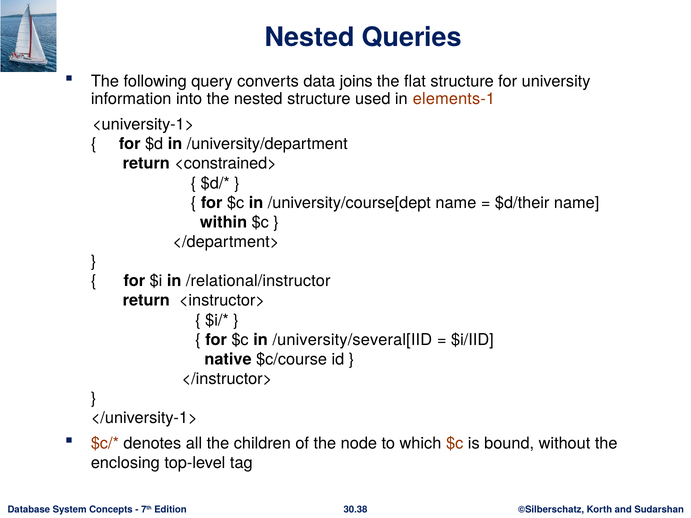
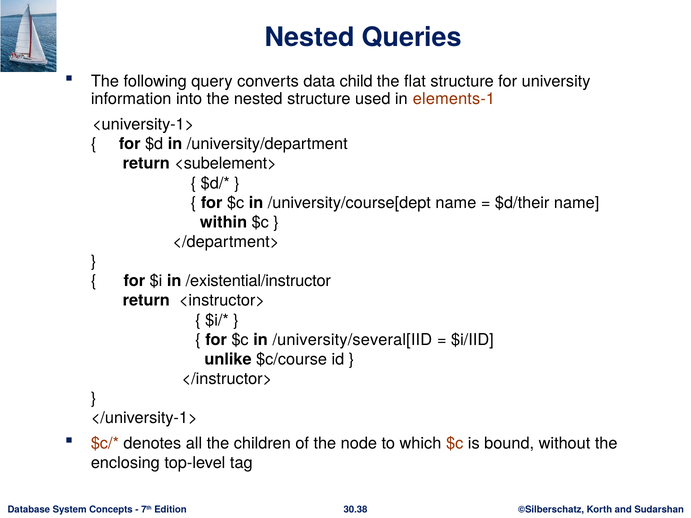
joins: joins -> child (356, 81)
<constrained>: <constrained> -> <subelement> (226, 164)
/relational/instructor: /relational/instructor -> /existential/instructor (258, 281)
native: native -> unlike (228, 360)
